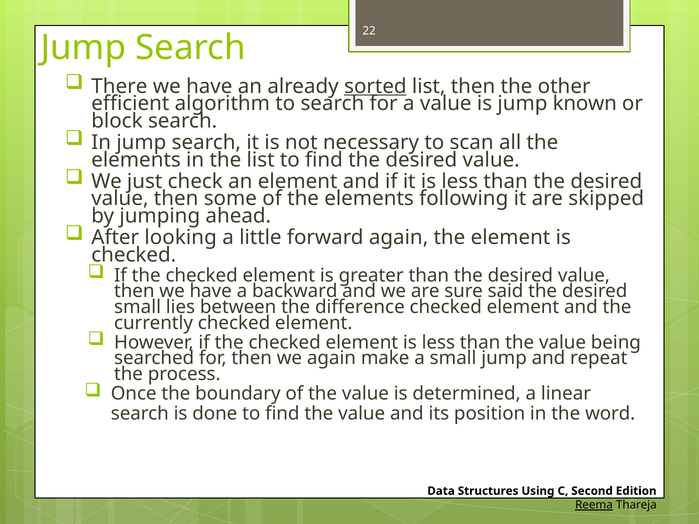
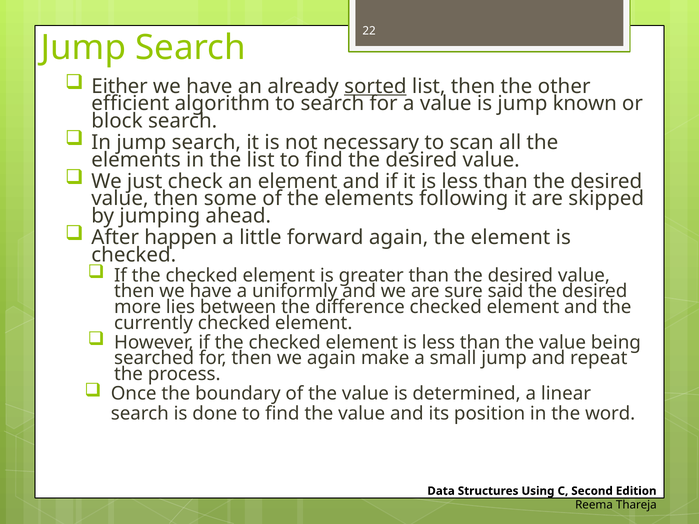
There: There -> Either (120, 86)
looking: looking -> happen (181, 238)
backward: backward -> uniformly (295, 291)
small: small -> more (138, 307)
Reema underline: present -> none (594, 505)
